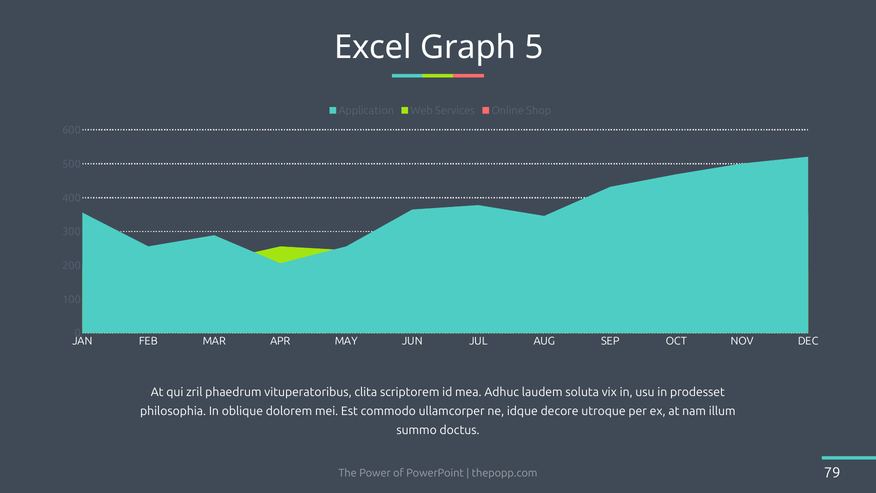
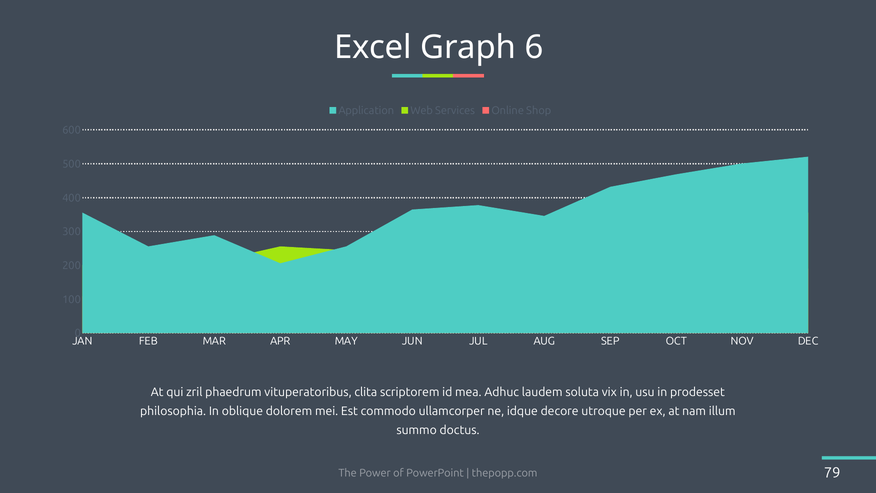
5: 5 -> 6 (534, 47)
